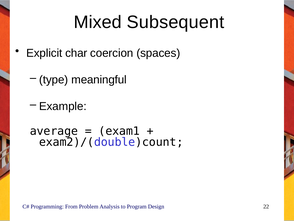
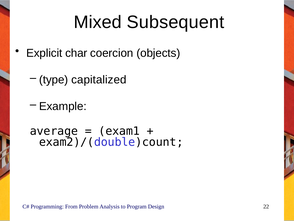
spaces: spaces -> objects (158, 53)
meaningful: meaningful -> capitalized (99, 80)
